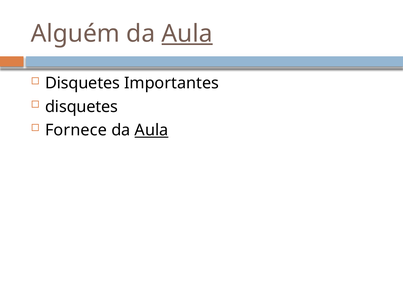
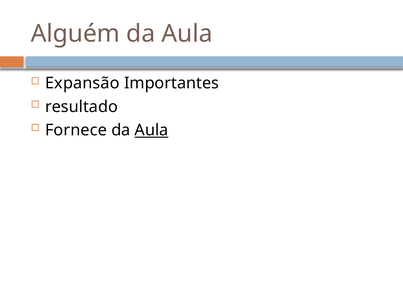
Aula underline: present -> none (187, 34)
Disquetes: Disquetes -> Expansão (82, 83)
disquetes: disquetes -> resultado (82, 107)
